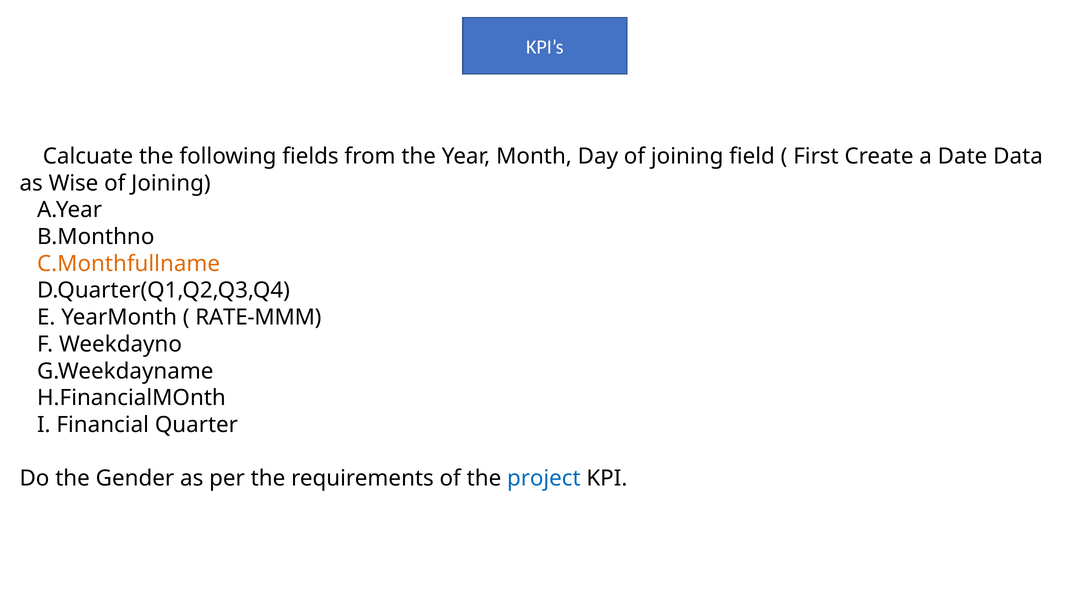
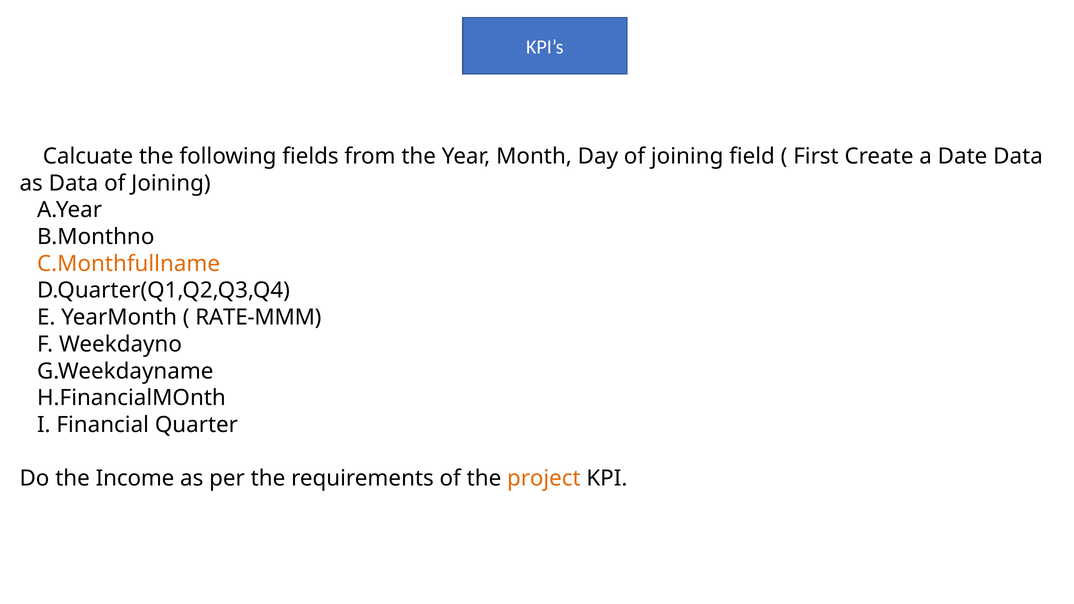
as Wise: Wise -> Data (73, 183)
Gender: Gender -> Income (135, 479)
project colour: blue -> orange (544, 479)
